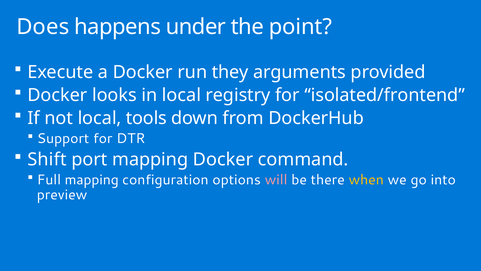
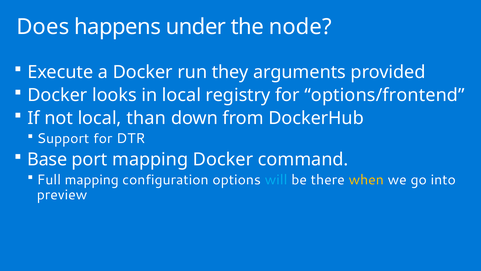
point: point -> node (300, 27)
isolated/frontend: isolated/frontend -> options/frontend (385, 95)
tools: tools -> than (146, 118)
Shift: Shift -> Base (47, 159)
will colour: pink -> light blue (276, 179)
